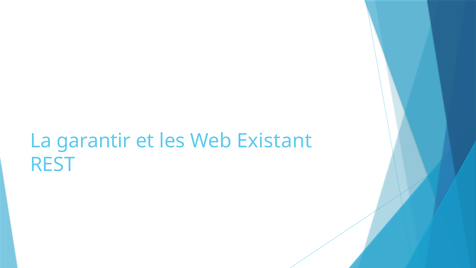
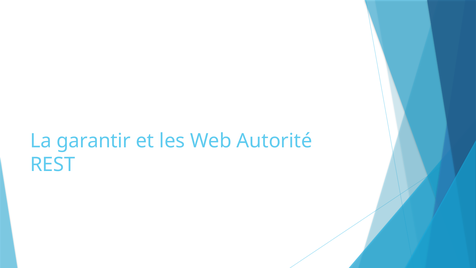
Existant: Existant -> Autorité (274, 141)
